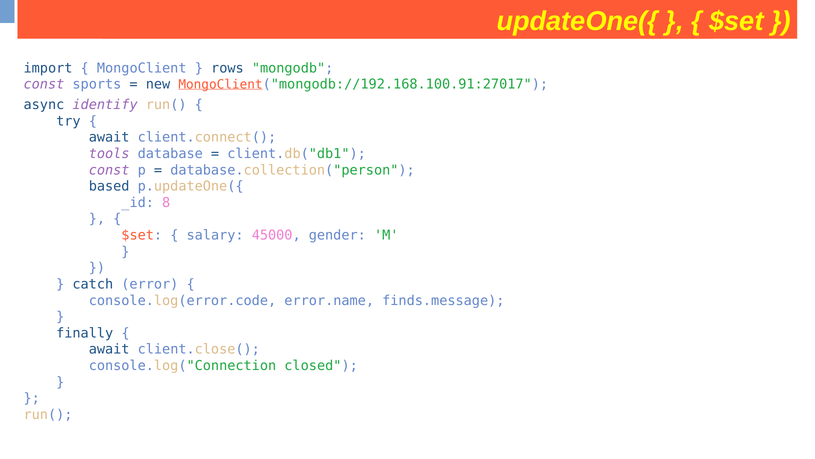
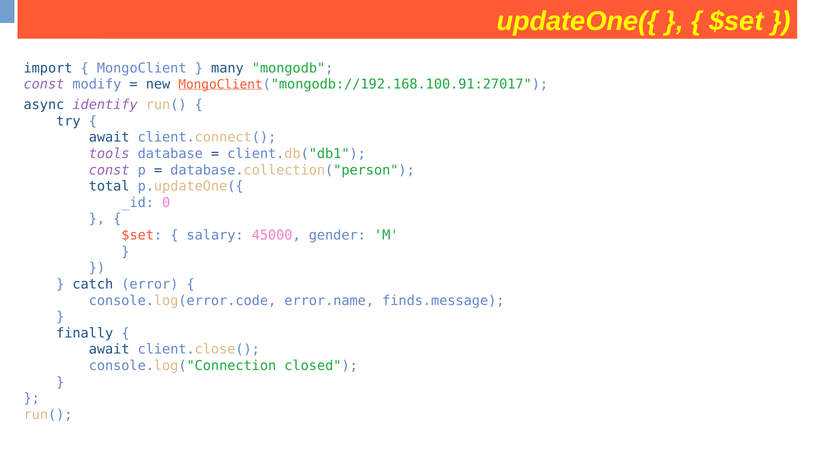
rows: rows -> many (227, 68)
sports: sports -> modify (97, 84)
based: based -> total (109, 186)
8: 8 -> 0 (166, 202)
